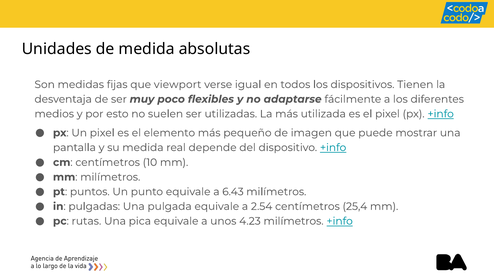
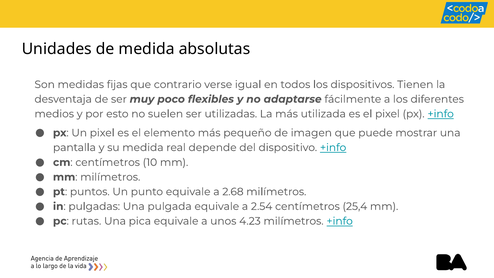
viewport: viewport -> contrario (178, 84)
6.43: 6.43 -> 2.68 (233, 192)
